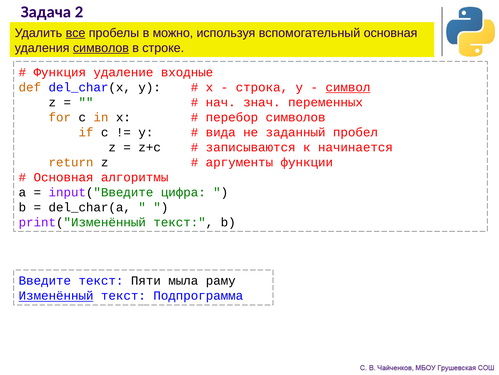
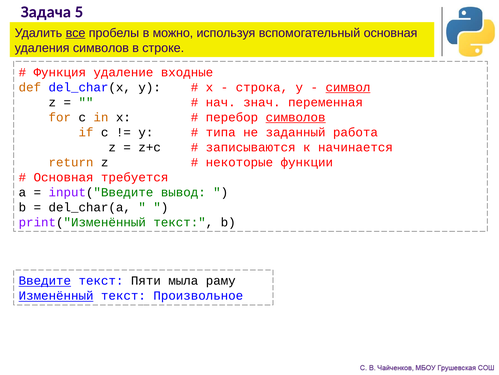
2: 2 -> 5 (79, 12)
символов underline: present -> none (101, 48)
переменных: переменных -> переменная (326, 102)
символов underline: none -> present (296, 117)
вида: вида -> типа (221, 132)
пробел: пробел -> работа (355, 132)
аргументы: аргументы -> некоторые (239, 162)
алгоритмы: алгоритмы -> требуется (135, 177)
цифра: цифра -> вывод (183, 192)
Введите underline: none -> present (45, 280)
Подпрограмма: Подпрограмма -> Произвольное (198, 295)
